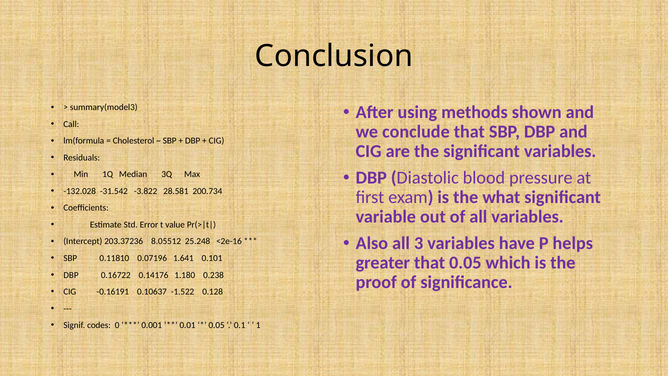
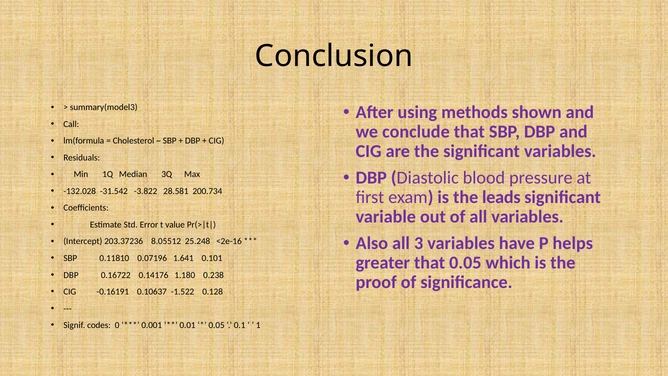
what: what -> leads (501, 197)
